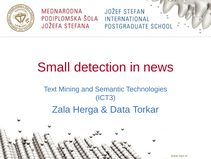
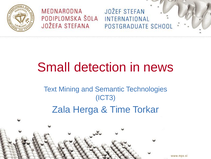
Data: Data -> Time (120, 109)
